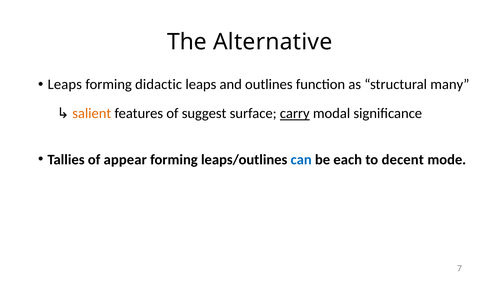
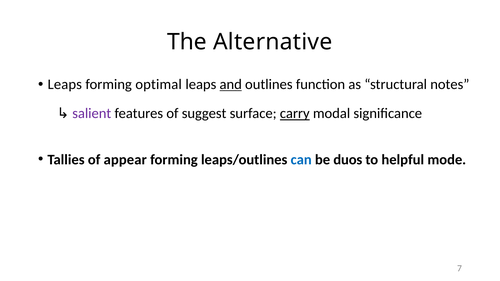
didactic: didactic -> optimal (159, 85)
and underline: none -> present (231, 85)
many: many -> notes (450, 85)
salient colour: orange -> purple (92, 114)
each: each -> duos (348, 160)
decent: decent -> helpful (403, 160)
